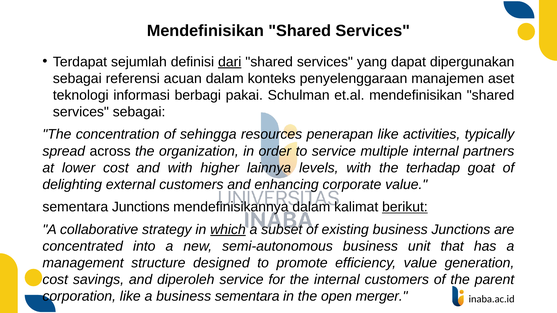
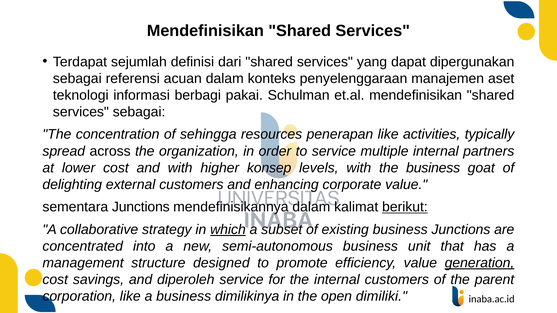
dari underline: present -> none (230, 62)
lainnya: lainnya -> konsep (269, 168)
the terhadap: terhadap -> business (433, 168)
generation underline: none -> present (479, 263)
business sementara: sementara -> dimilikinya (247, 297)
merger: merger -> dimiliki (381, 297)
